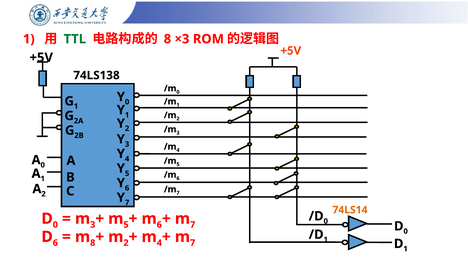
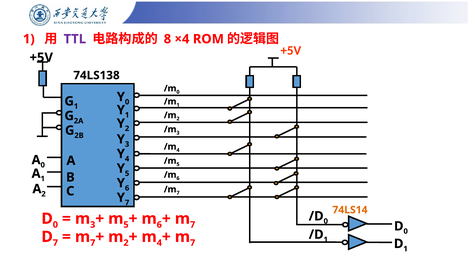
TTL colour: green -> purple (75, 39)
×3: ×3 -> ×4 (182, 39)
6: 6 -> 7 (55, 243)
8: 8 -> 7 (93, 243)
